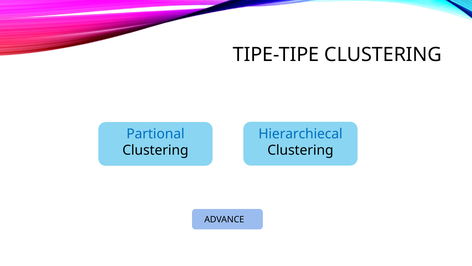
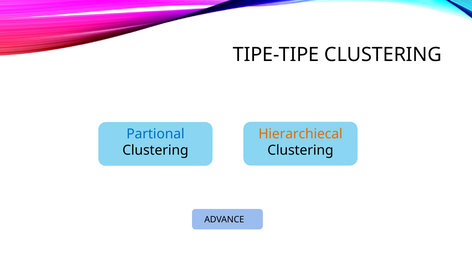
Hierarchiecal colour: blue -> orange (300, 134)
